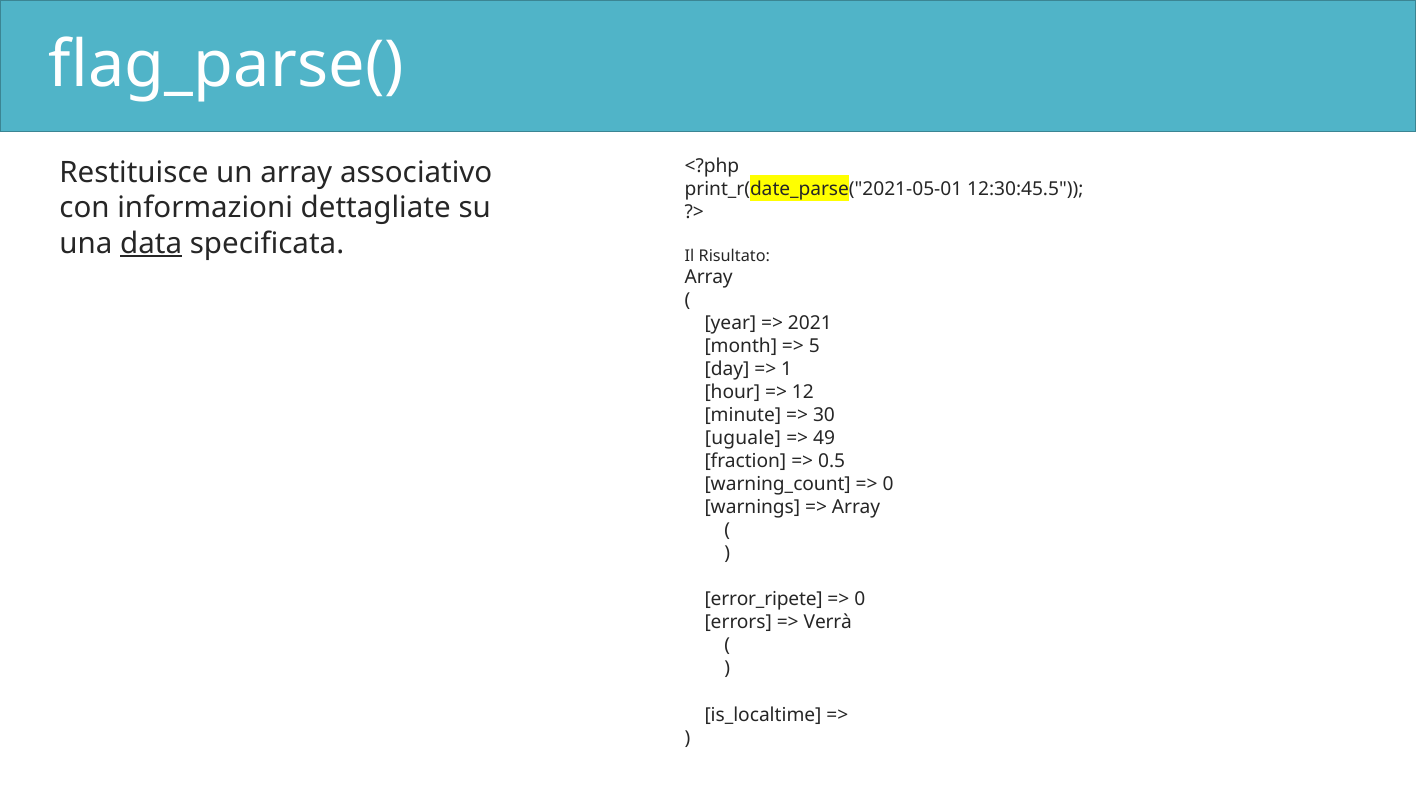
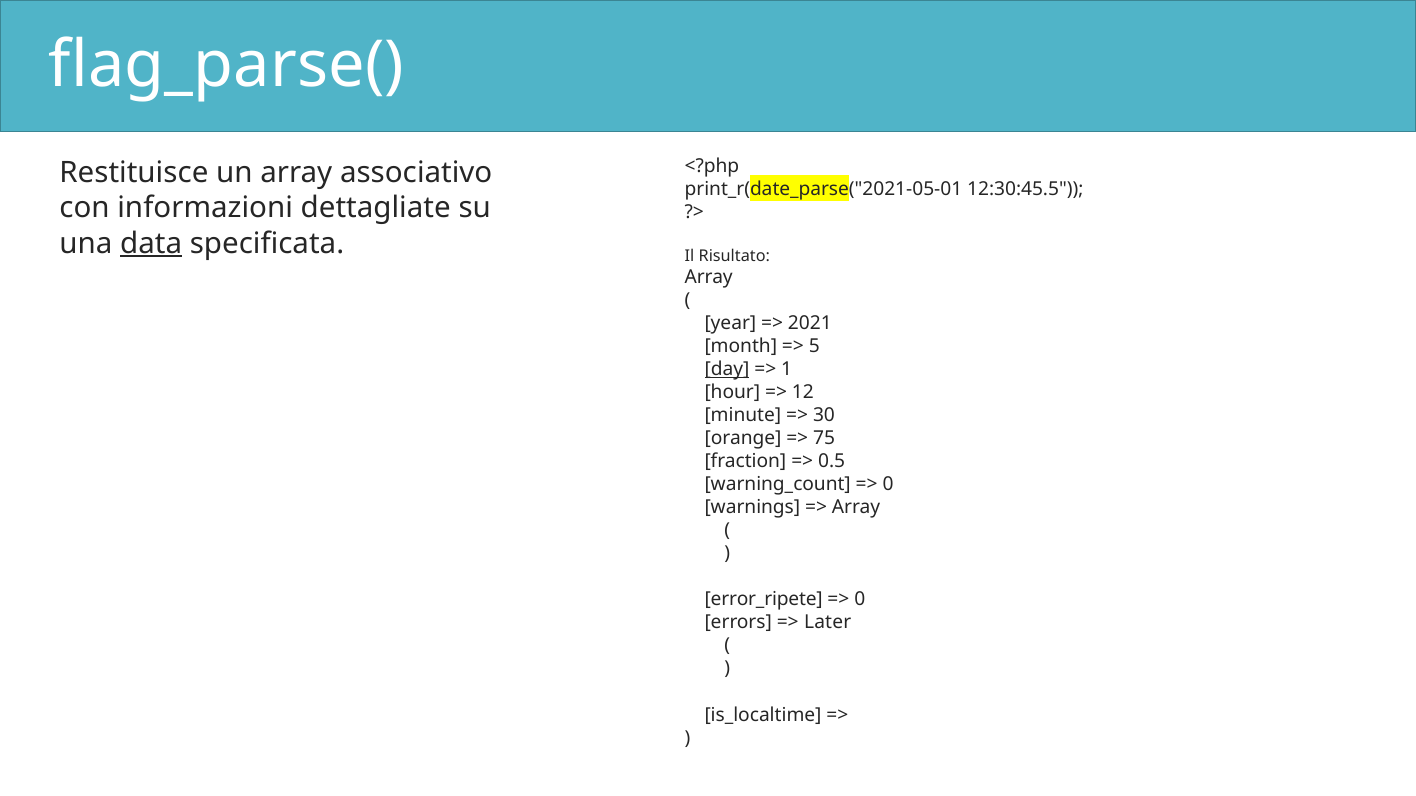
day underline: none -> present (727, 370)
uguale: uguale -> orange (743, 439)
49: 49 -> 75 (824, 439)
Verrà: Verrà -> Later (828, 623)
